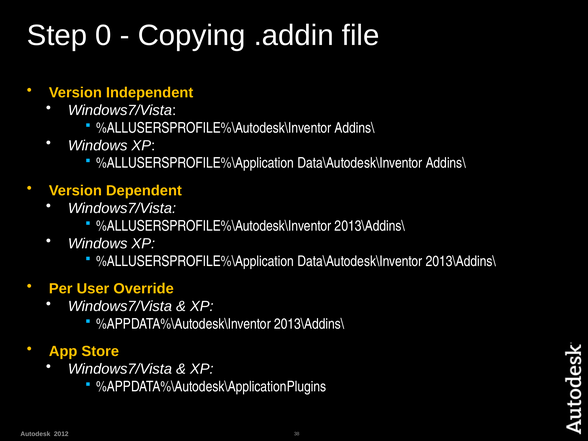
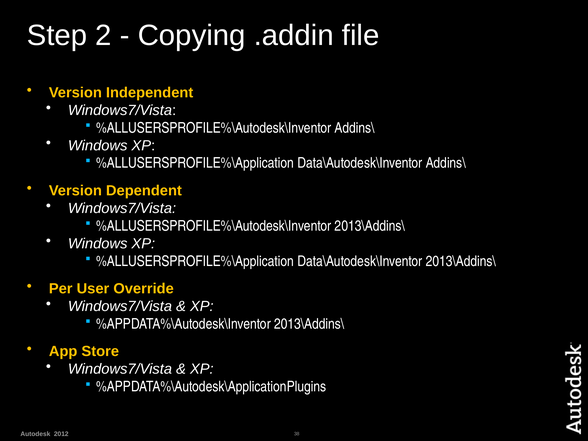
0: 0 -> 2 (104, 35)
